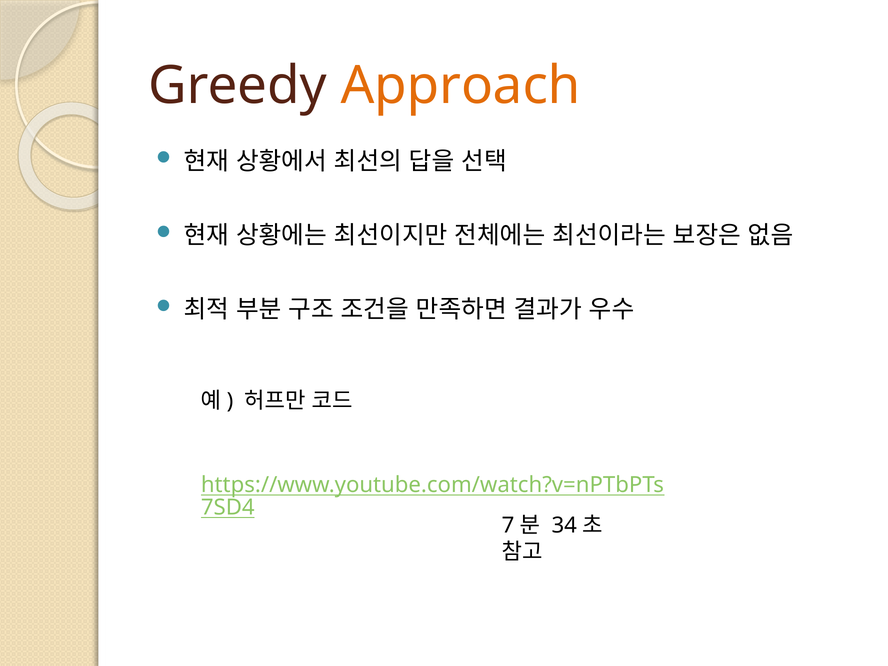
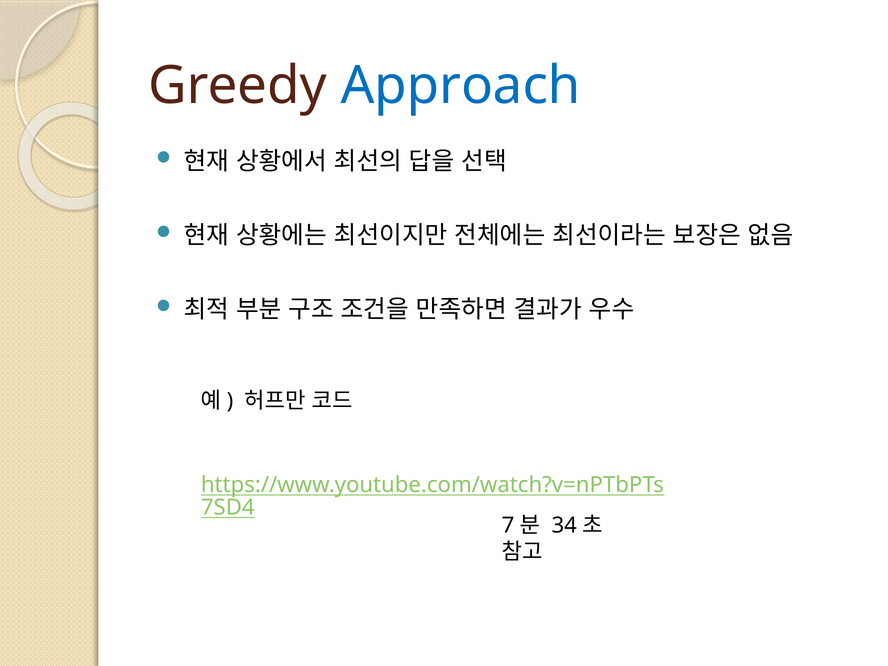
Approach colour: orange -> blue (461, 86)
